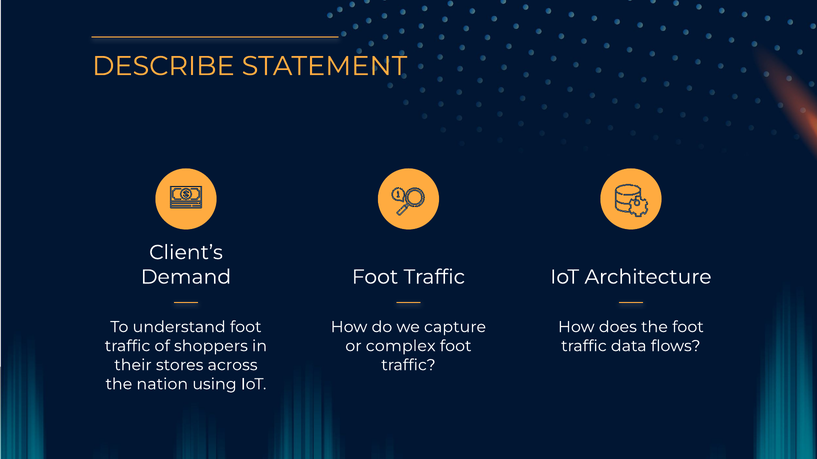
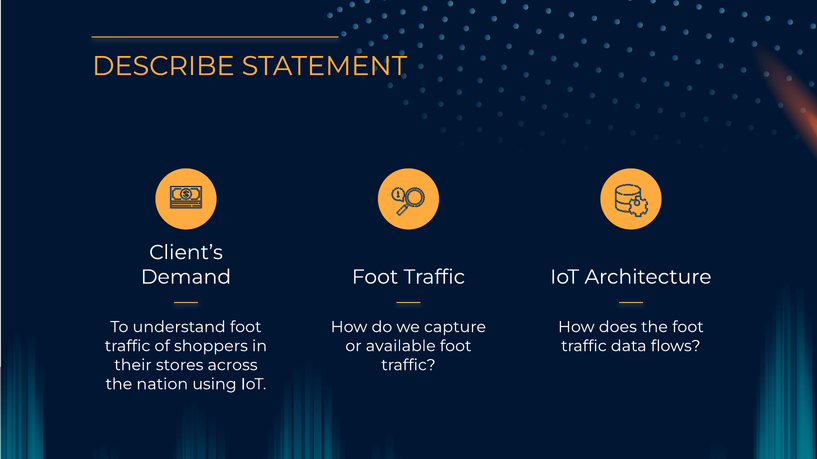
complex: complex -> available (401, 346)
